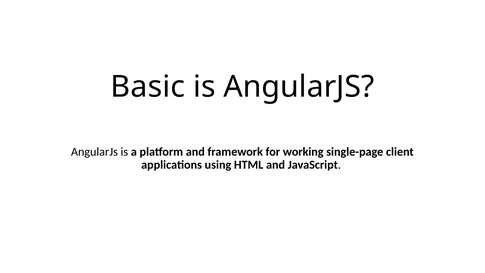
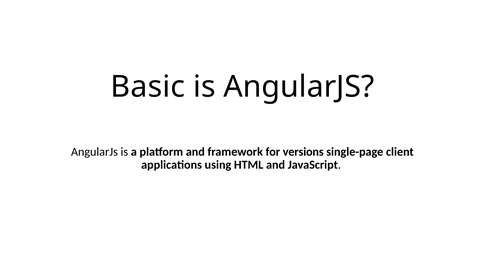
working: working -> versions (303, 152)
